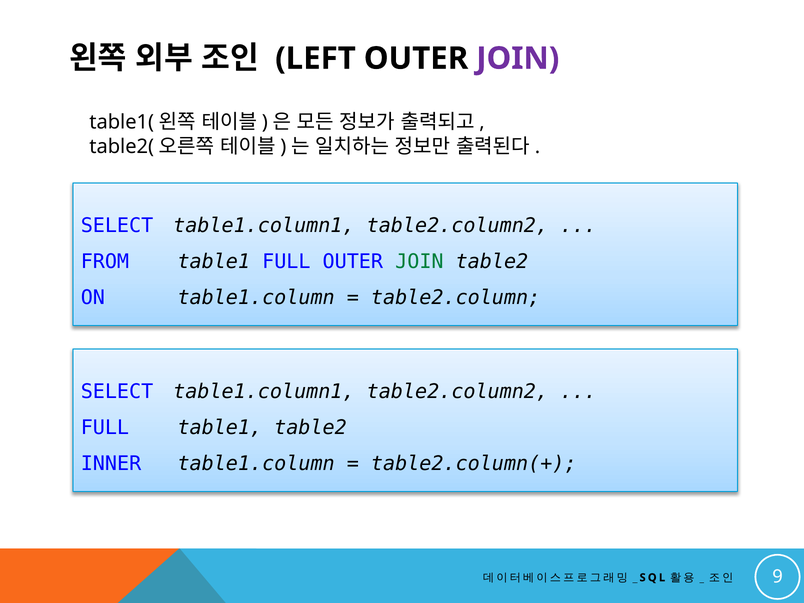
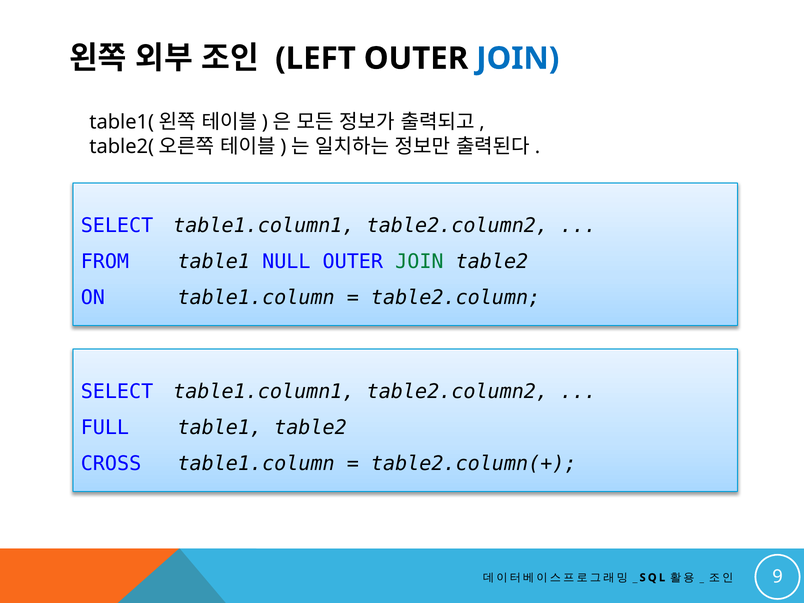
JOIN colour: purple -> blue (518, 58)
table1 FULL: FULL -> NULL (286, 262)
INNER: INNER -> CROSS (111, 464)
